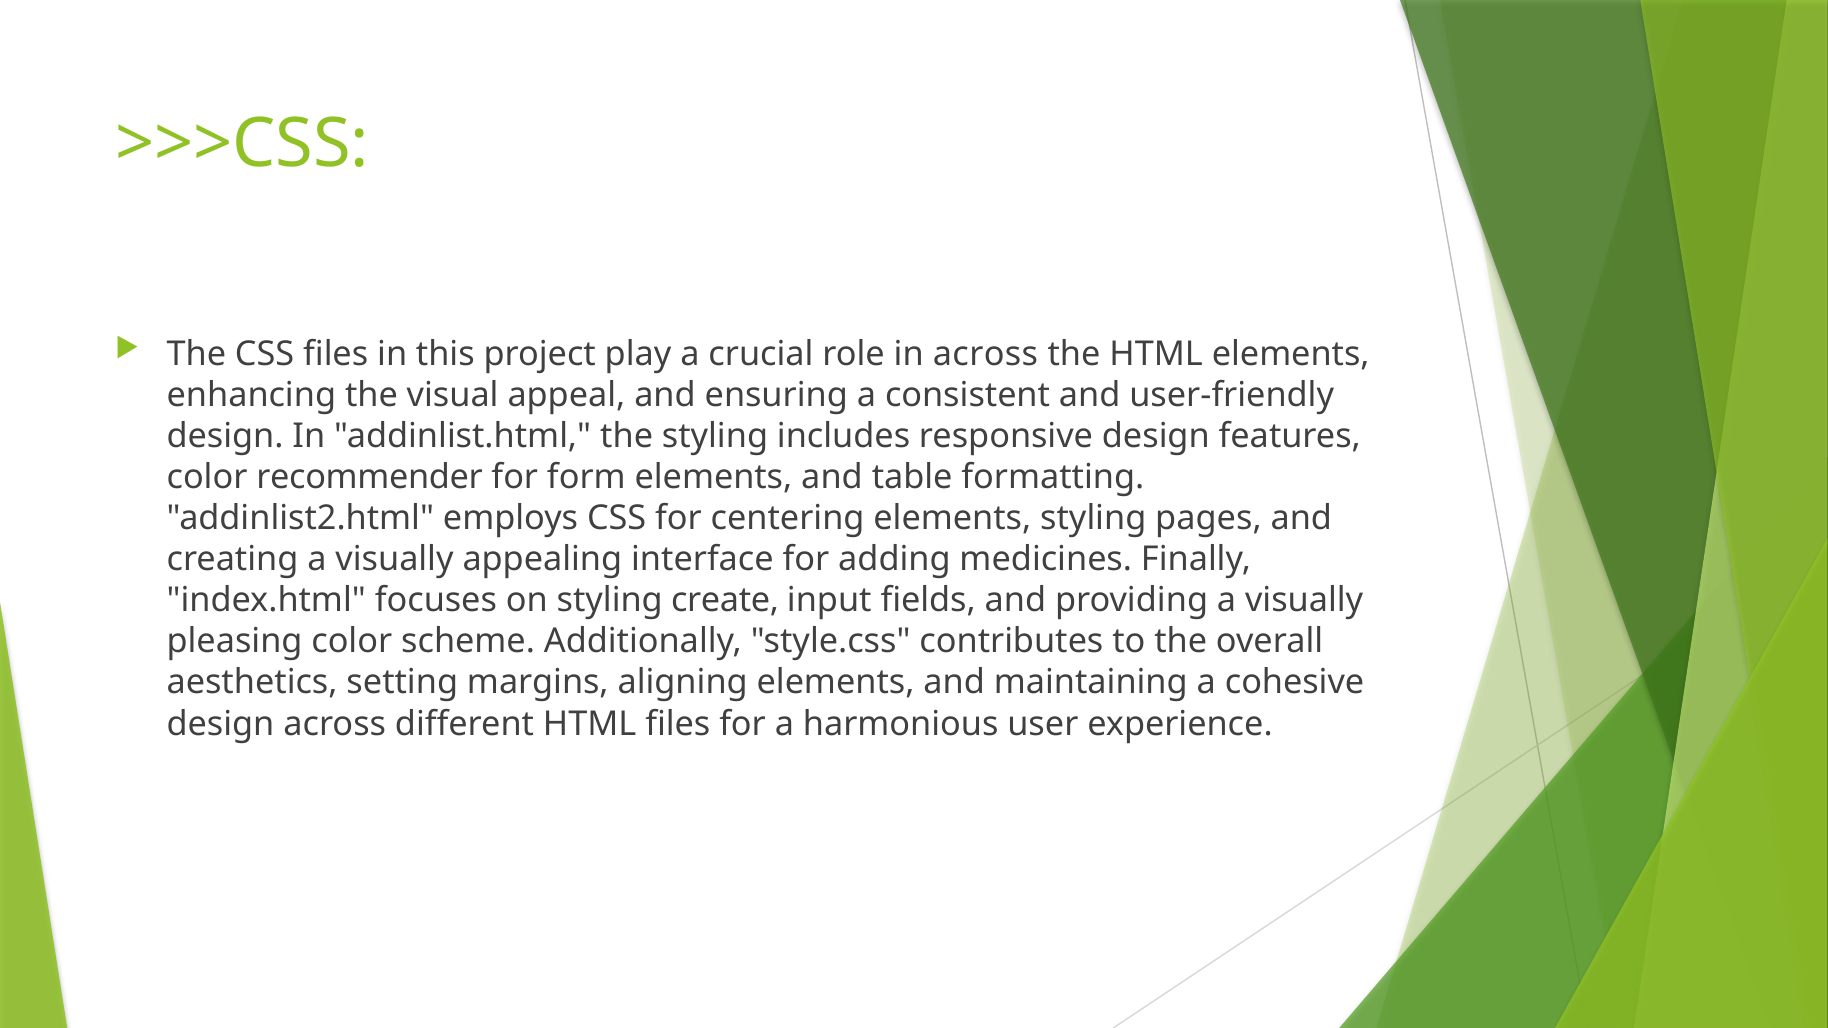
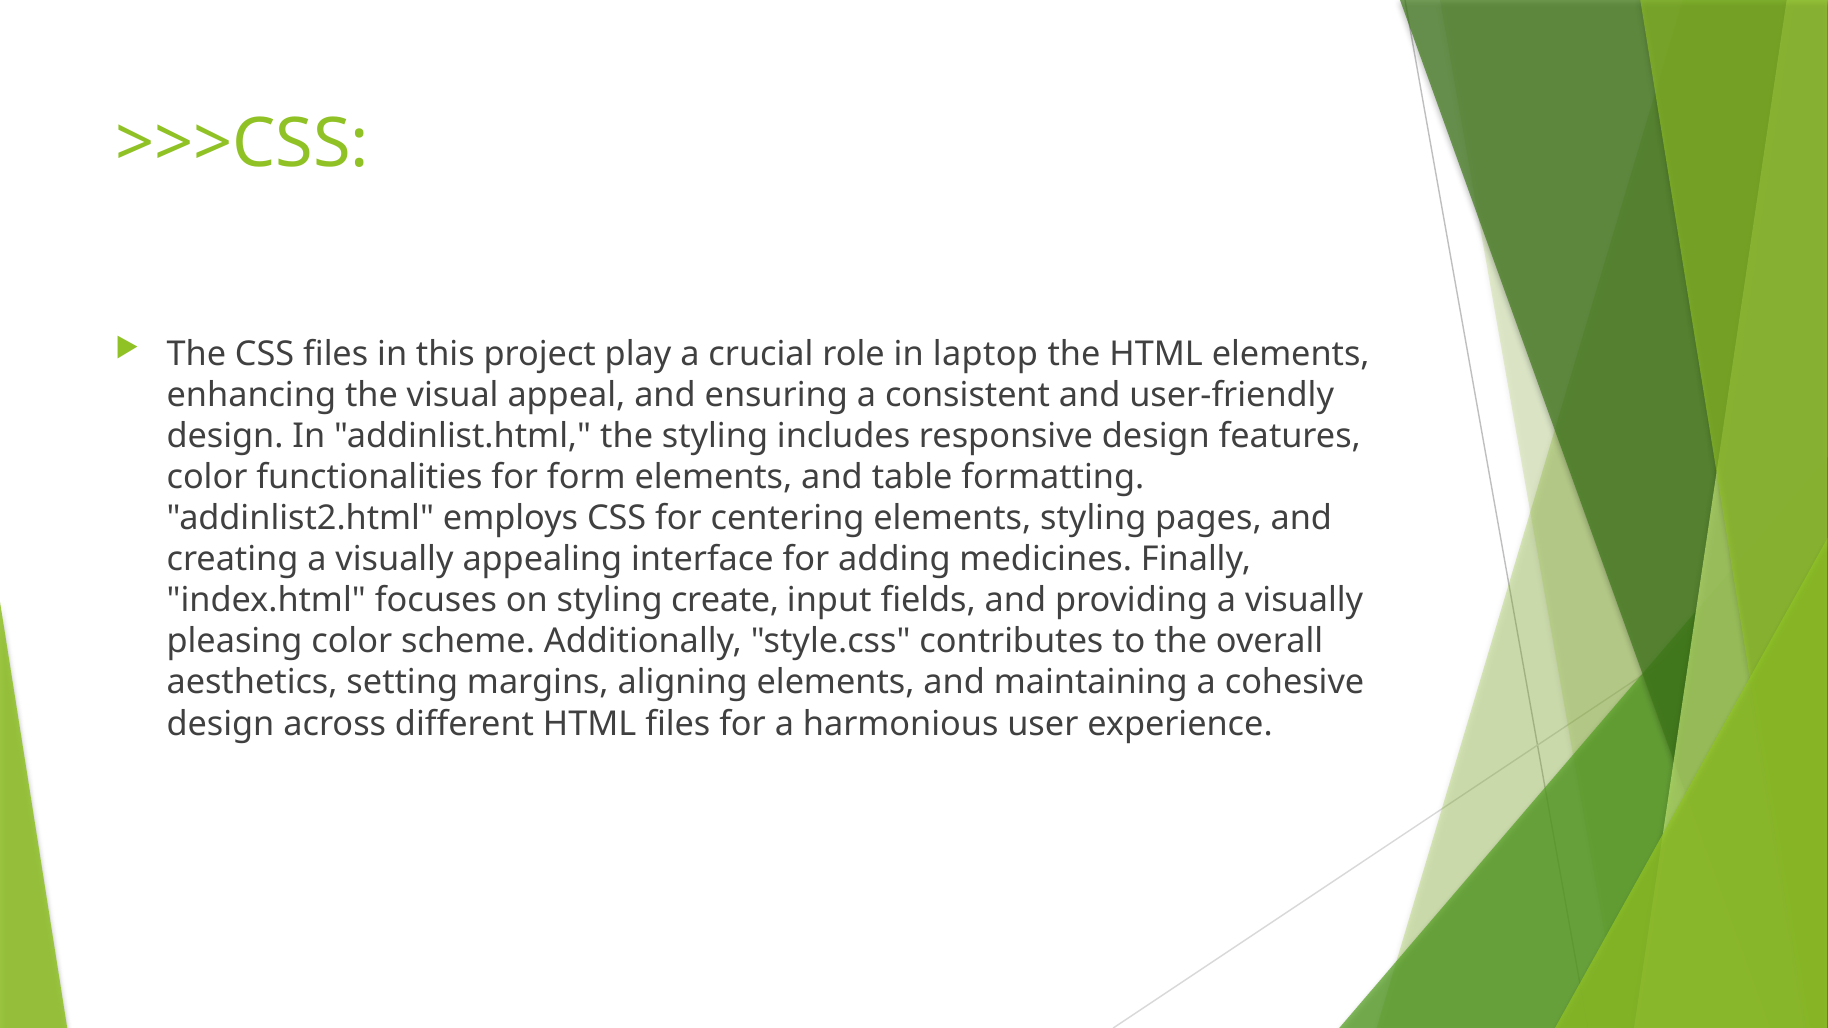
in across: across -> laptop (985, 354)
recommender: recommender -> functionalities (370, 477)
